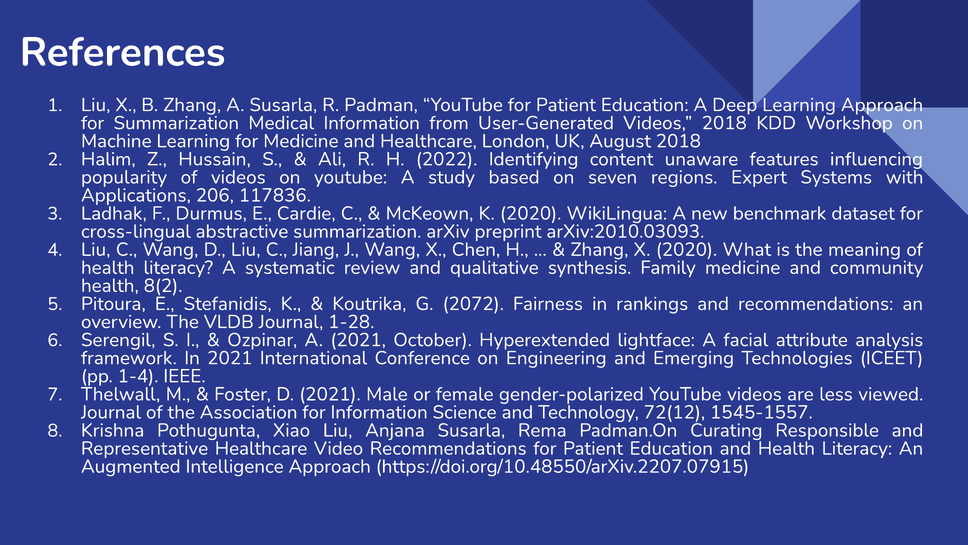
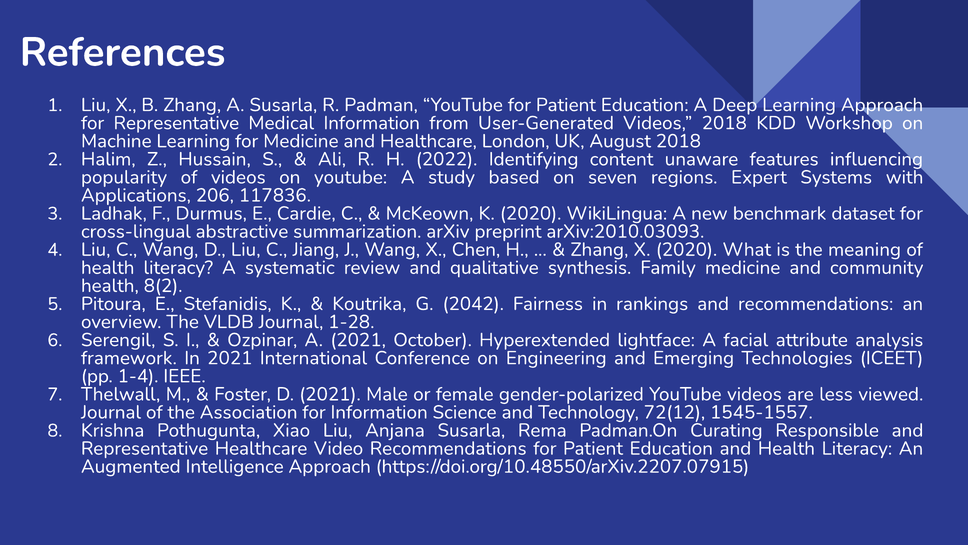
for Summarization: Summarization -> Representative (176, 123)
2072: 2072 -> 2042 (473, 304)
